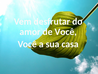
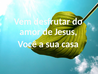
de Você: Você -> Jesus (66, 32)
